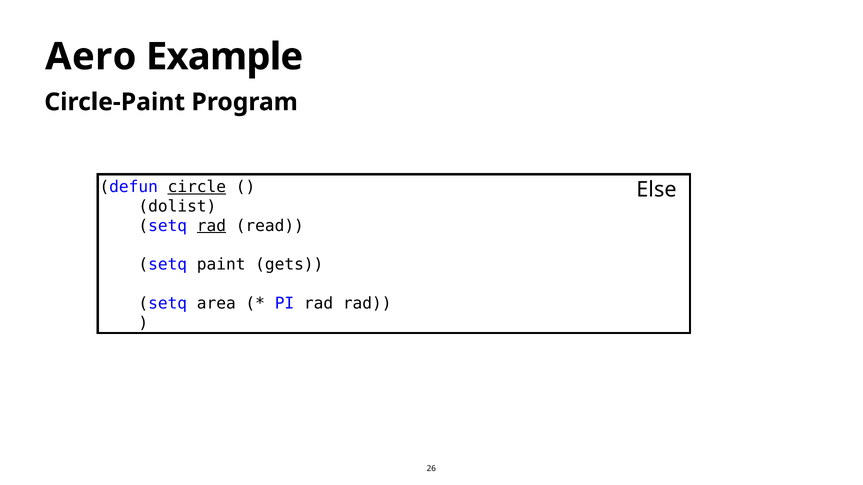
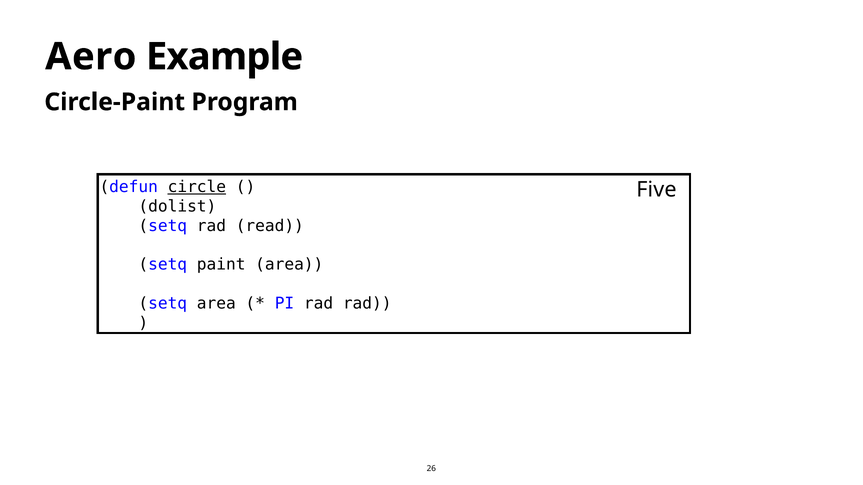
Else: Else -> Five (656, 190)
rad underline: present -> none (211, 226)
paint gets: gets -> area (289, 265)
